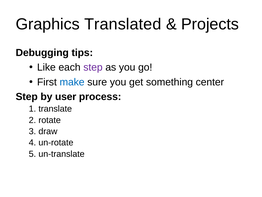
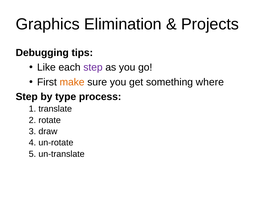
Translated: Translated -> Elimination (123, 24)
make colour: blue -> orange (72, 82)
center: center -> where (210, 82)
user: user -> type (66, 97)
